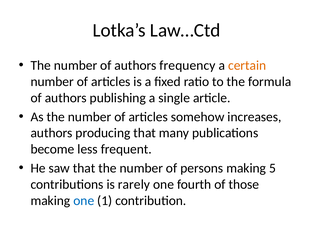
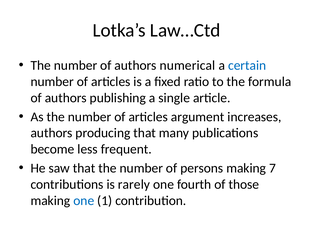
frequency: frequency -> numerical (187, 65)
certain colour: orange -> blue (247, 65)
somehow: somehow -> argument (198, 117)
5: 5 -> 7 (272, 168)
